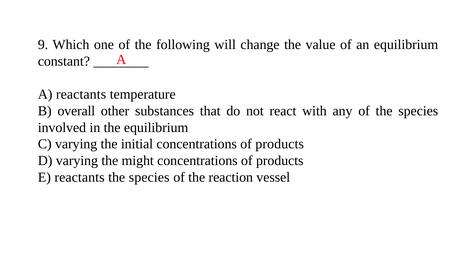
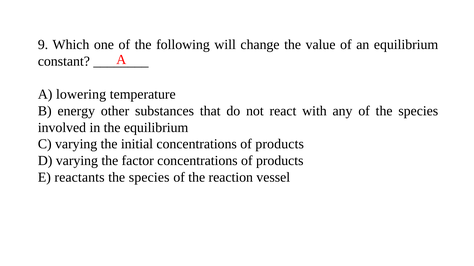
A reactants: reactants -> lowering (81, 95)
overall: overall -> energy (76, 111)
might: might -> factor (138, 161)
